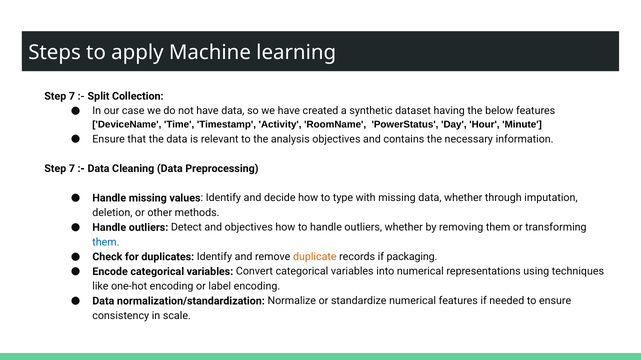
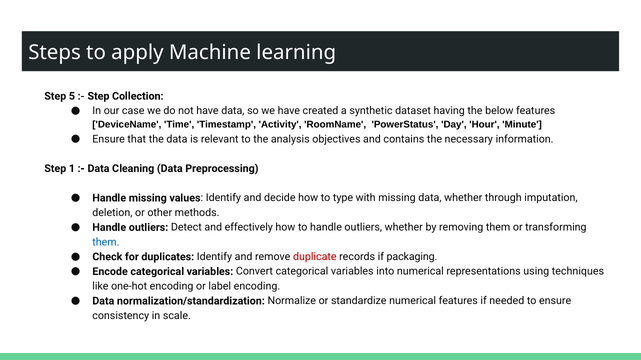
7: 7 -> 5 (72, 96)
Split: Split -> Step (98, 96)
7: 7 -> 1 (72, 169)
and objectives: objectives -> effectively (249, 228)
duplicate colour: orange -> red (315, 257)
